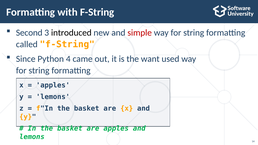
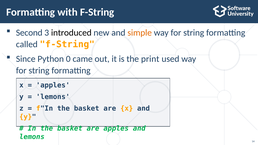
simple colour: red -> orange (140, 33)
4: 4 -> 0 (68, 59)
want: want -> print (150, 59)
